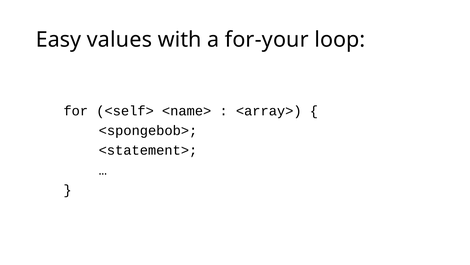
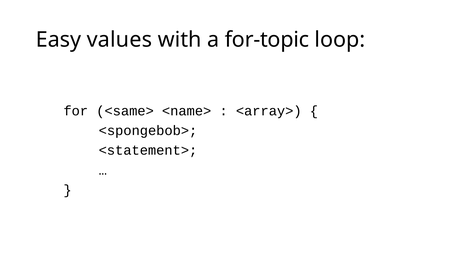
for-your: for-your -> for-topic (267, 39)
<self>: <self> -> <same> (125, 111)
